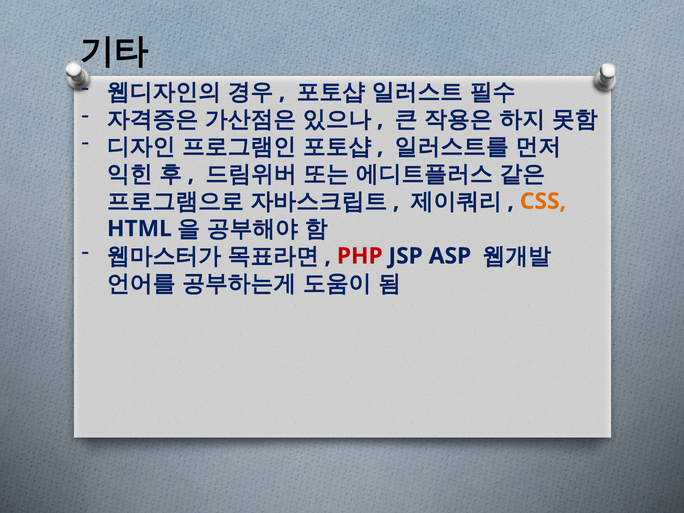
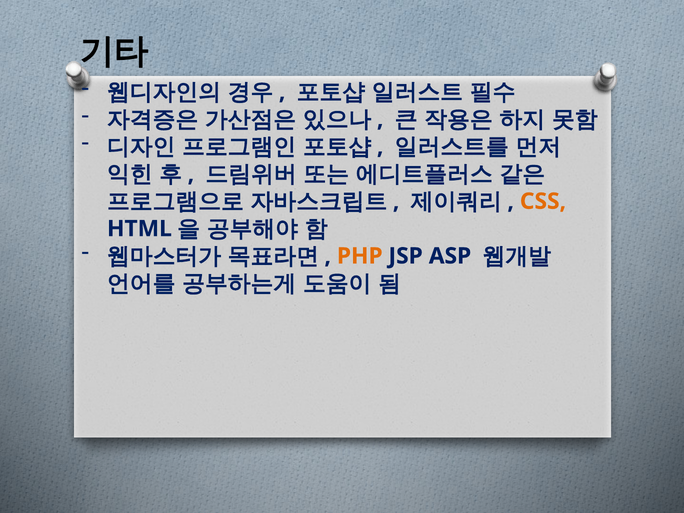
PHP colour: red -> orange (360, 256)
